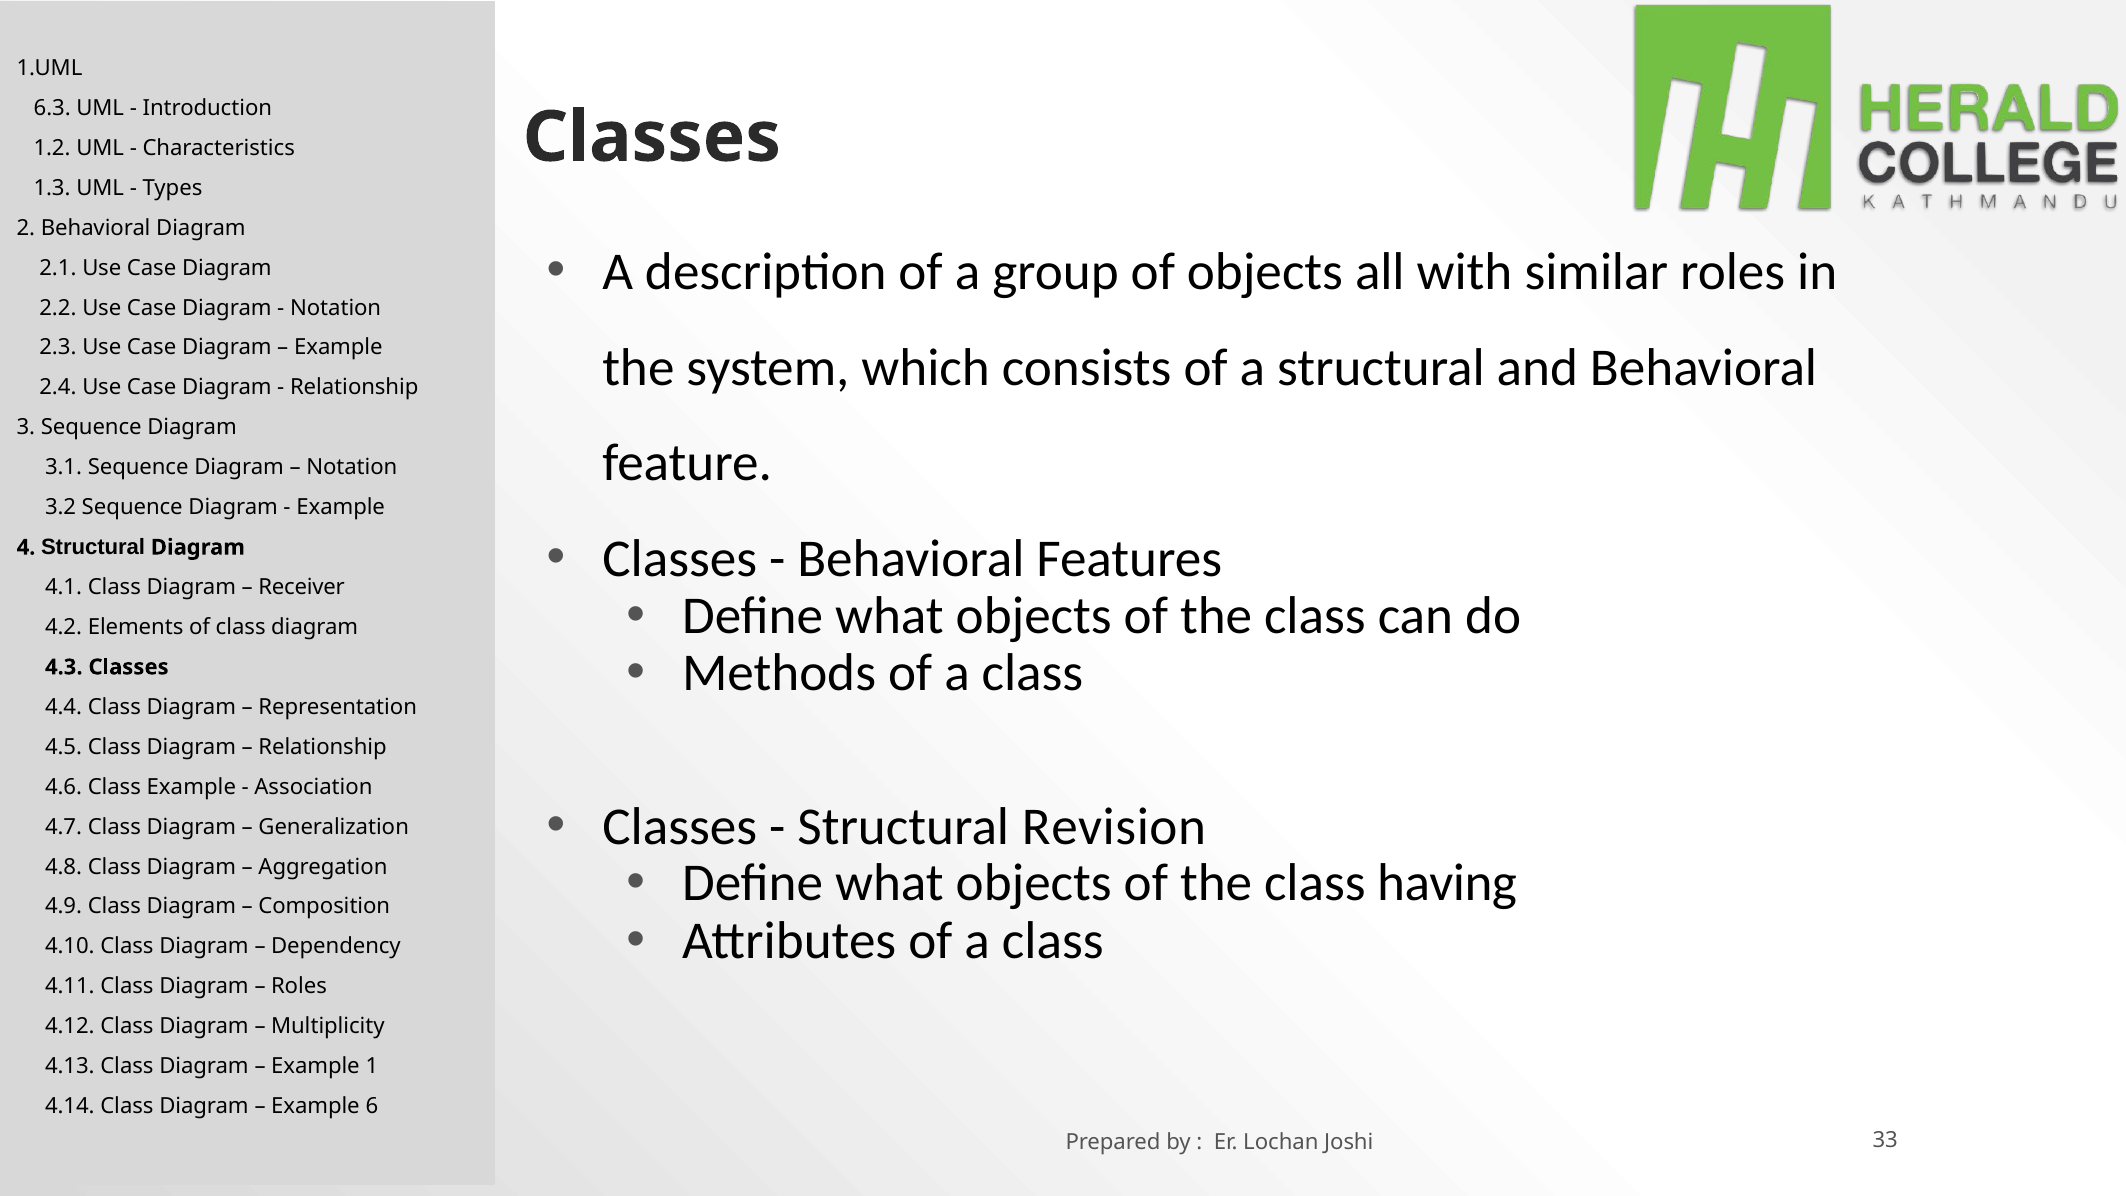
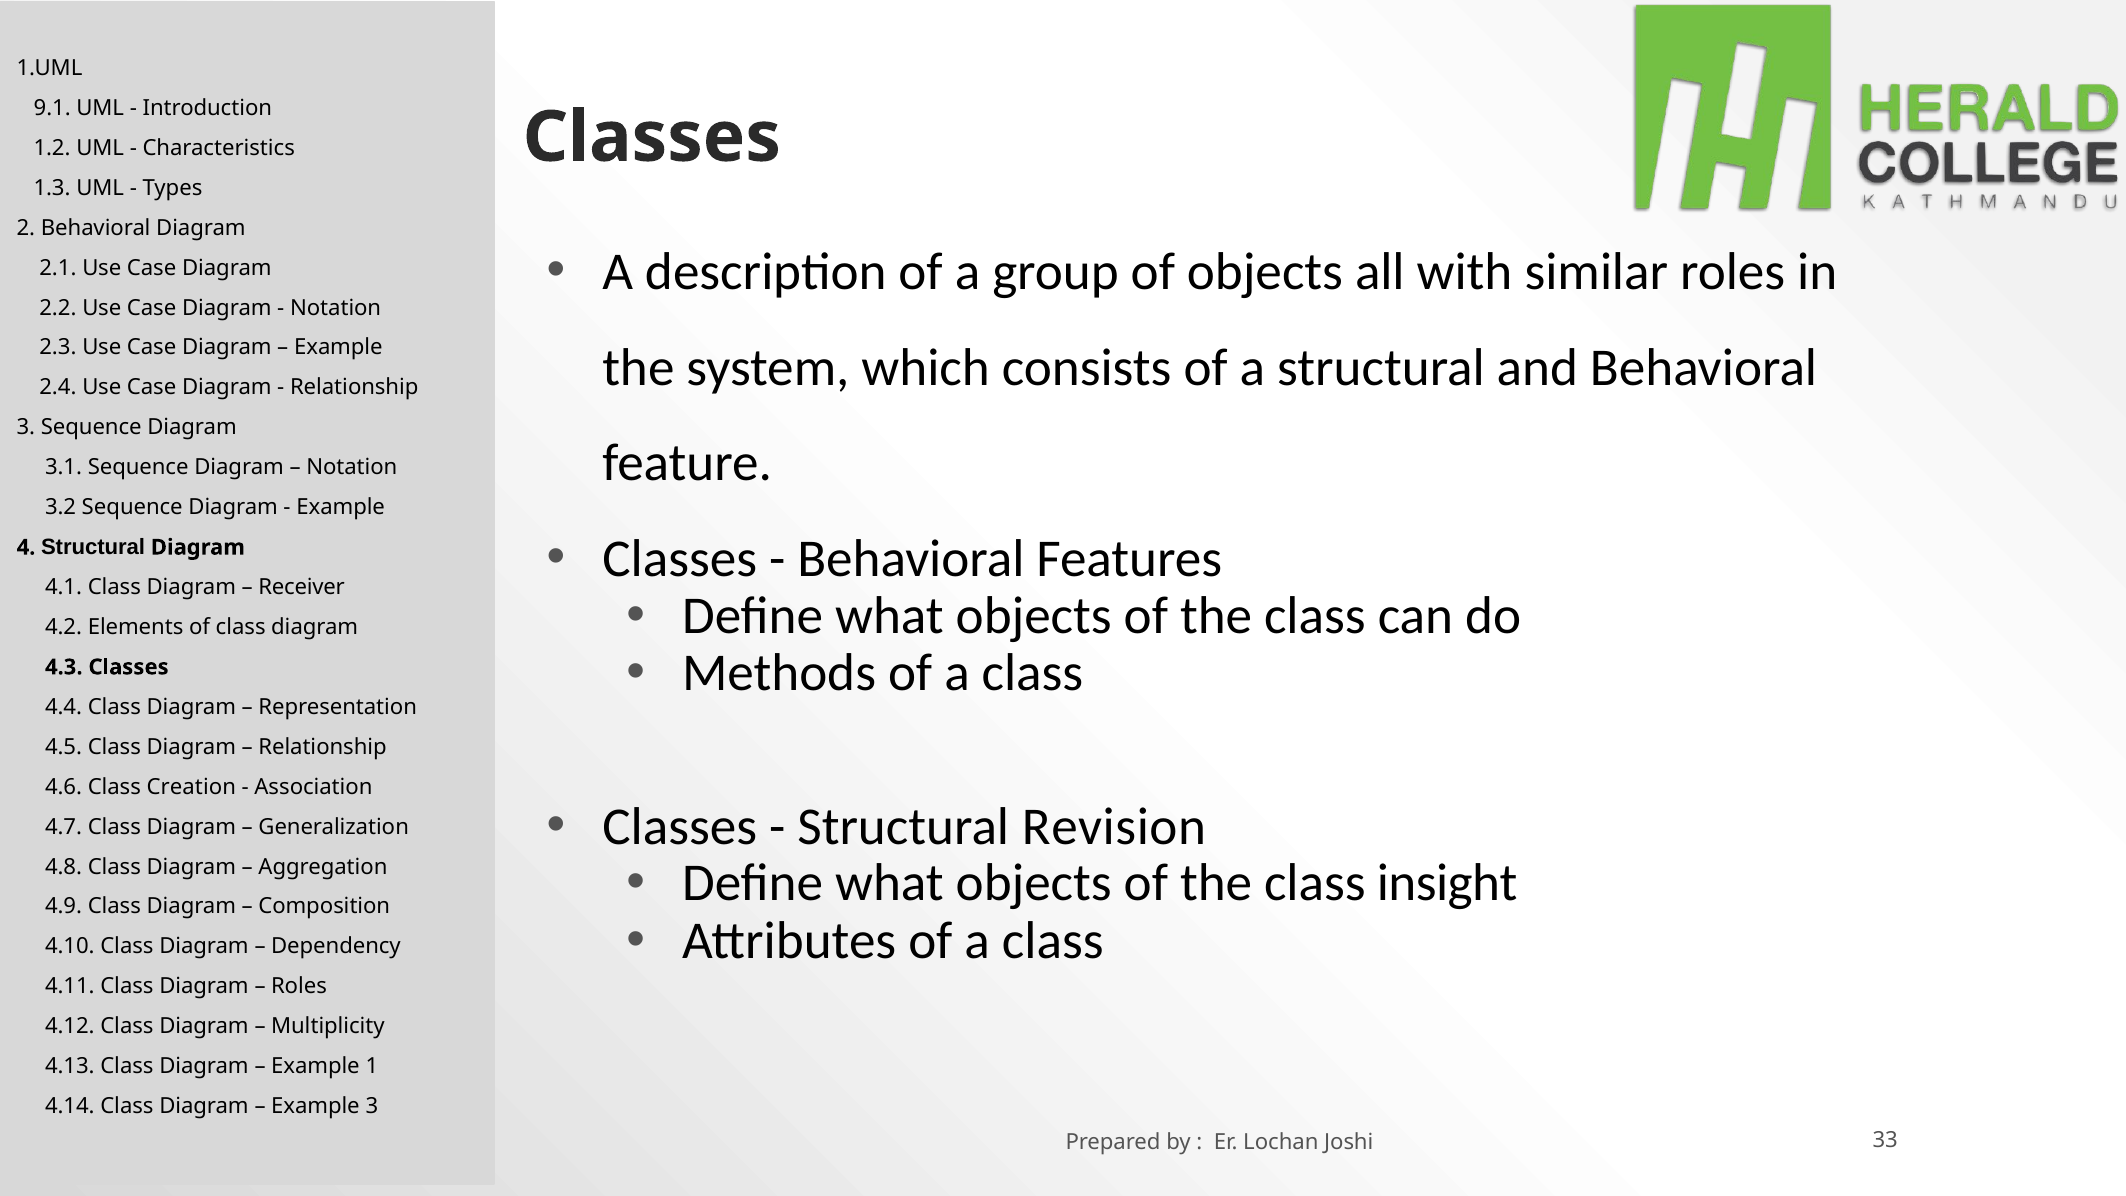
6.3: 6.3 -> 9.1 (52, 108)
Class Example: Example -> Creation (191, 787)
having: having -> insight (1447, 883)
Example 6: 6 -> 3 (372, 1106)
